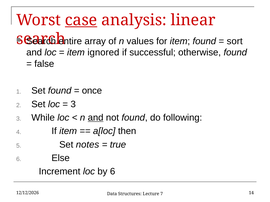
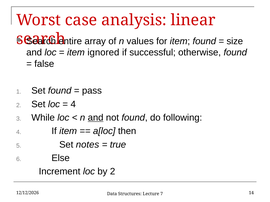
case underline: present -> none (81, 20)
sort: sort -> size (235, 41)
once: once -> pass (92, 91)
3: 3 -> 4 (73, 104)
by 6: 6 -> 2 (113, 172)
